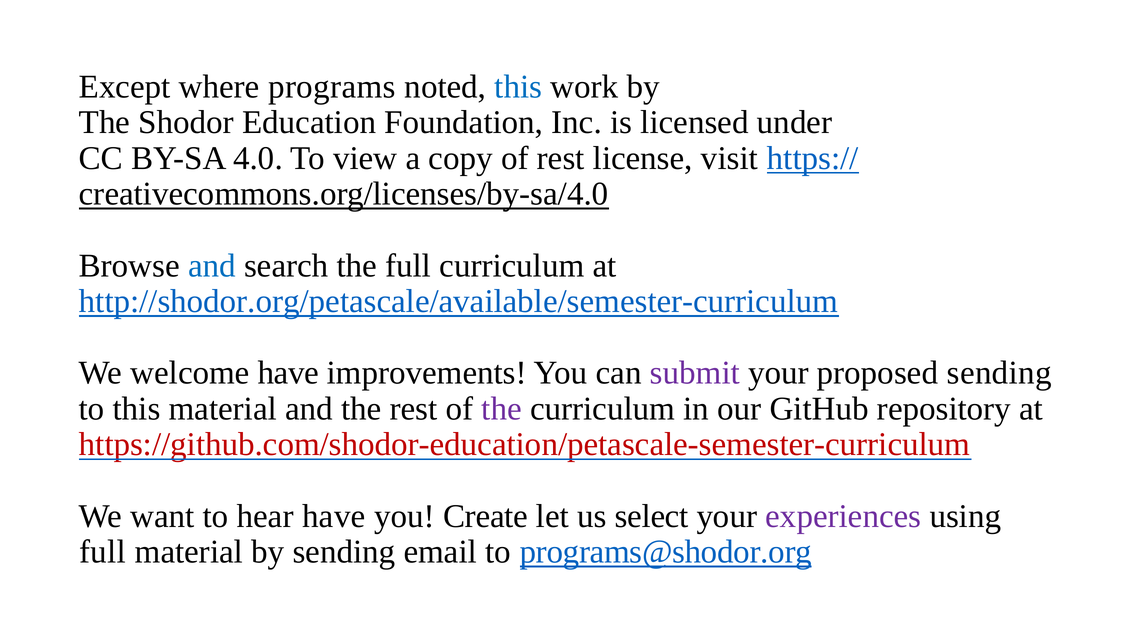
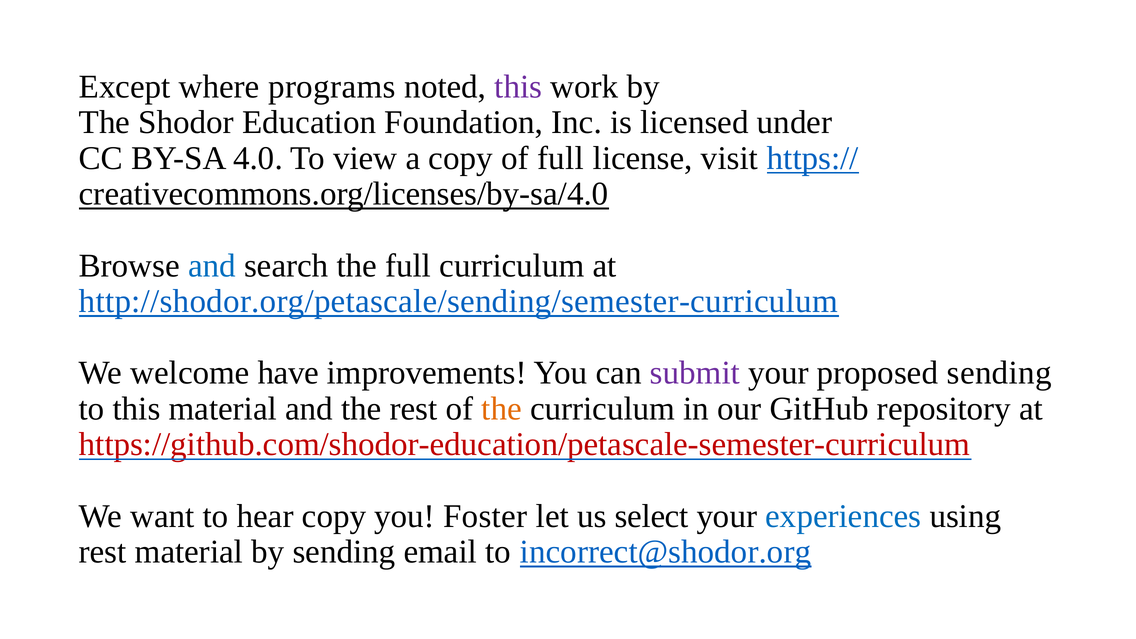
this colour: blue -> purple (518, 87)
of rest: rest -> full (561, 158)
http://shodor.org/petascale/available/semester-curriculum: http://shodor.org/petascale/available/semester-curriculum -> http://shodor.org/petascale/sending/semester-curriculum (458, 301)
the colour: purple -> orange (502, 409)
hear have: have -> copy (334, 516)
Create: Create -> Foster (485, 516)
experiences colour: purple -> blue (843, 516)
full: full -> rest (103, 552)
programs@shodor.org: programs@shodor.org -> incorrect@shodor.org (666, 552)
